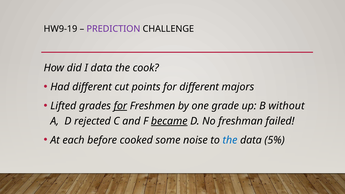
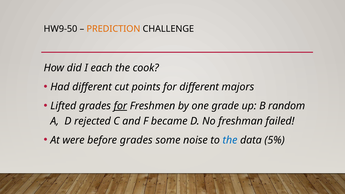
HW9-19: HW9-19 -> HW9-50 (60, 29)
PREDICTION colour: purple -> orange (113, 29)
I data: data -> each (102, 68)
without: without -> random (287, 106)
became underline: present -> none (169, 121)
each: each -> were (74, 140)
before cooked: cooked -> grades (136, 140)
